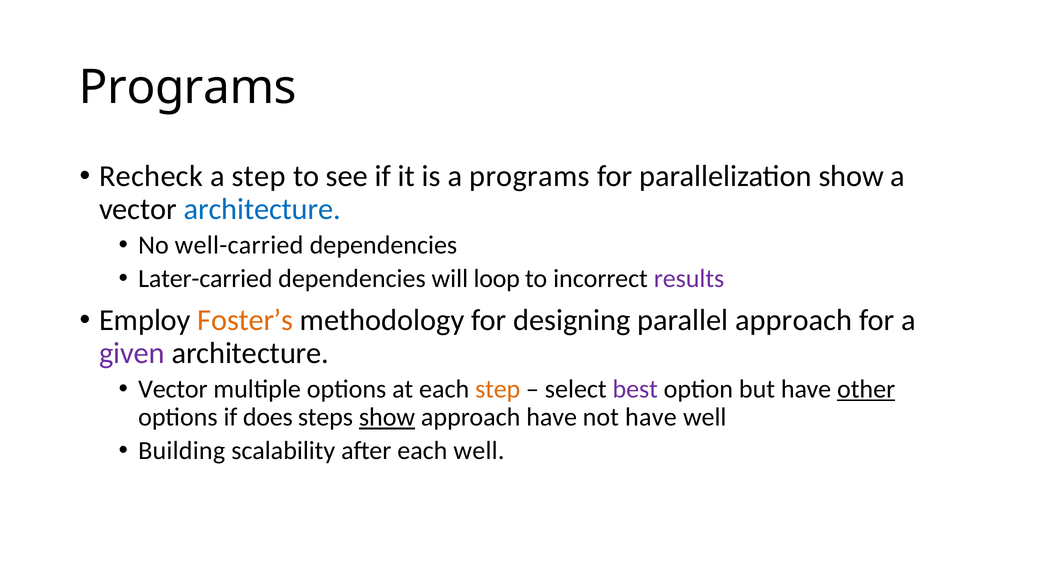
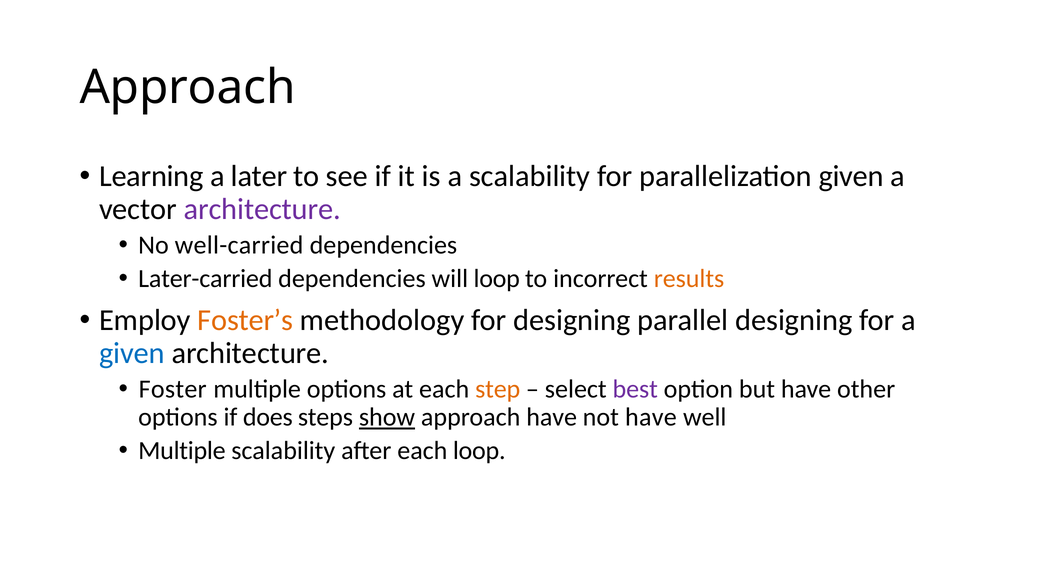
Programs: Programs -> Approach (188, 88)
Recheck: Recheck -> Learning (151, 176)
a step: step -> later (259, 176)
a programs: programs -> scalability (530, 176)
parallelization show: show -> given (851, 176)
architecture colour: blue -> purple (262, 209)
results colour: purple -> orange (689, 279)
parallel approach: approach -> designing (794, 320)
given colour: purple -> blue (132, 353)
Vector: Vector -> Foster (173, 389)
other underline: present -> none (866, 389)
Building: Building -> Multiple (182, 451)
each well: well -> loop (479, 451)
